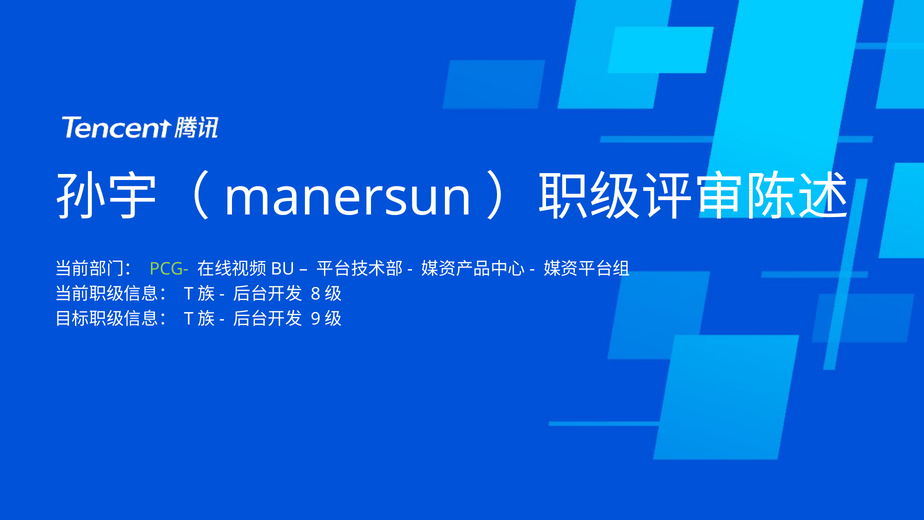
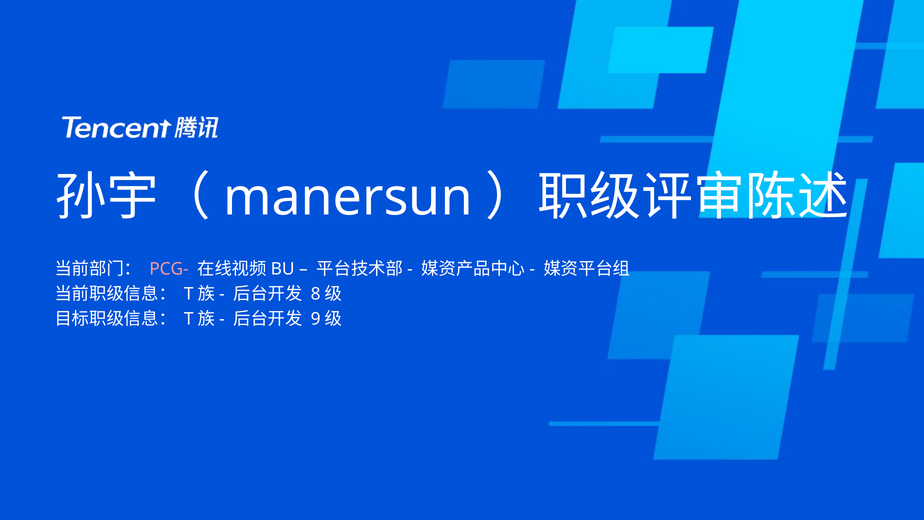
PCG- colour: light green -> pink (169, 269)
